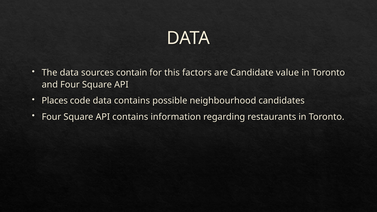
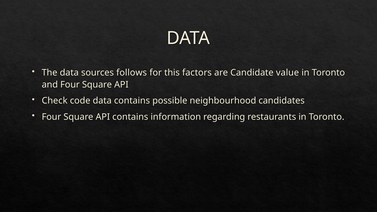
contain: contain -> follows (132, 73)
Places: Places -> Check (55, 101)
